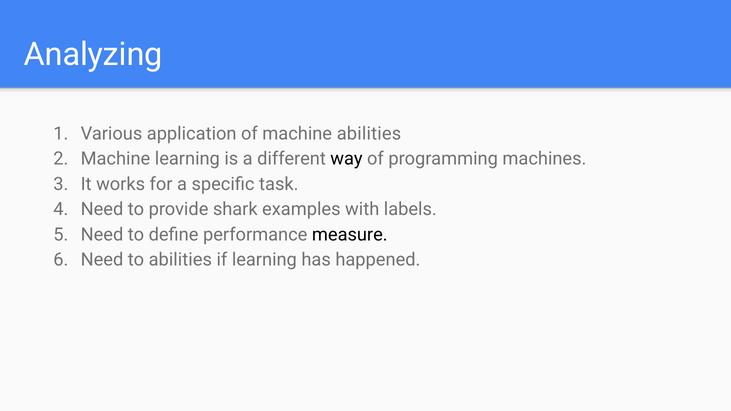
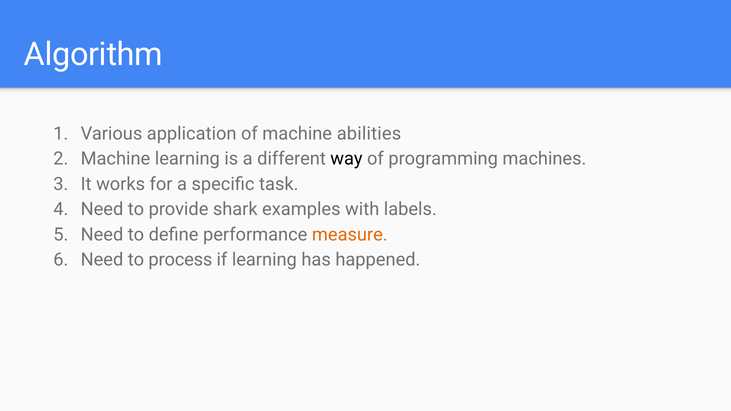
Analyzing: Analyzing -> Algorithm (93, 54)
measure colour: black -> orange (350, 235)
to abilities: abilities -> process (180, 260)
